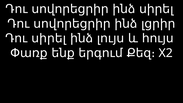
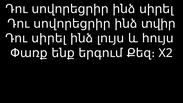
լցրիր: լցրիր -> տվիր (158, 24)
